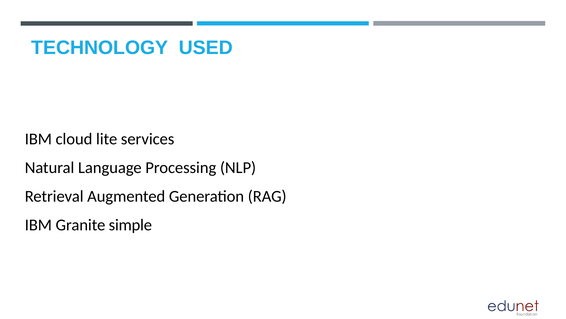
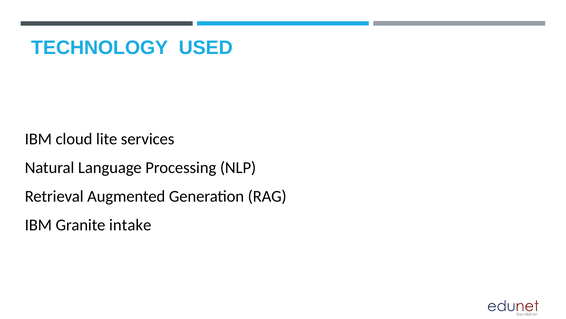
simple: simple -> intake (130, 225)
